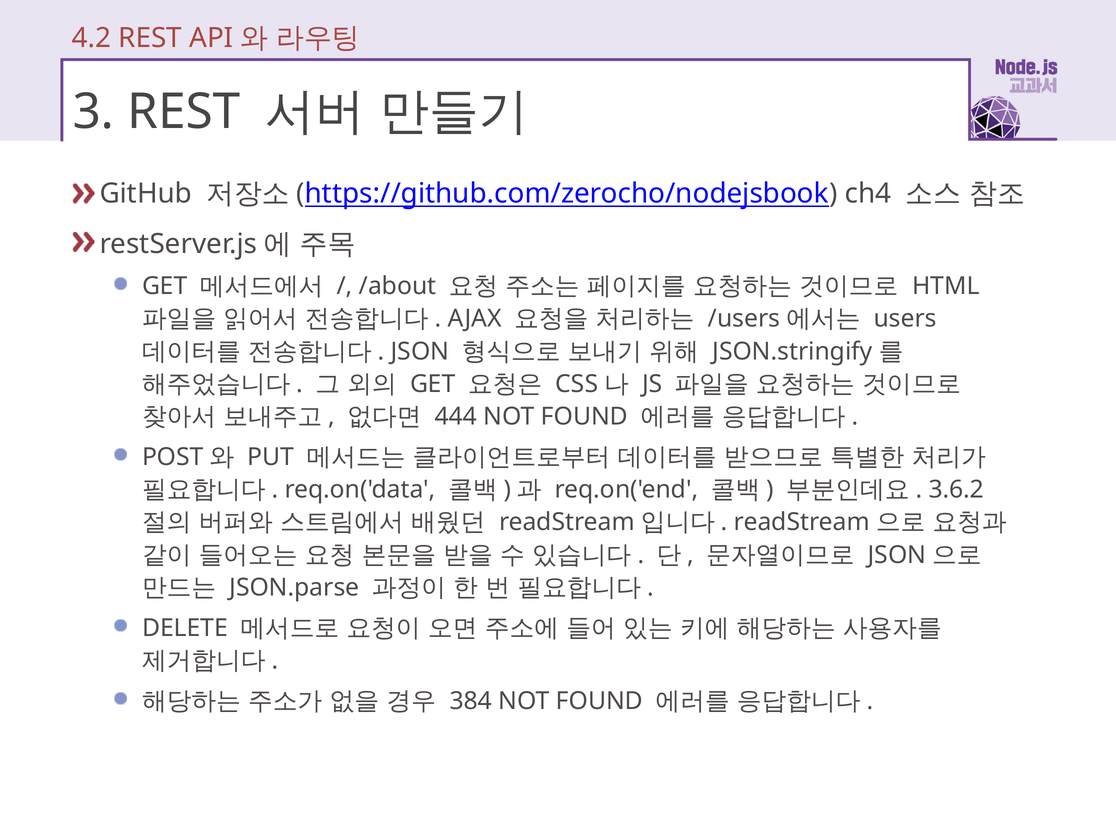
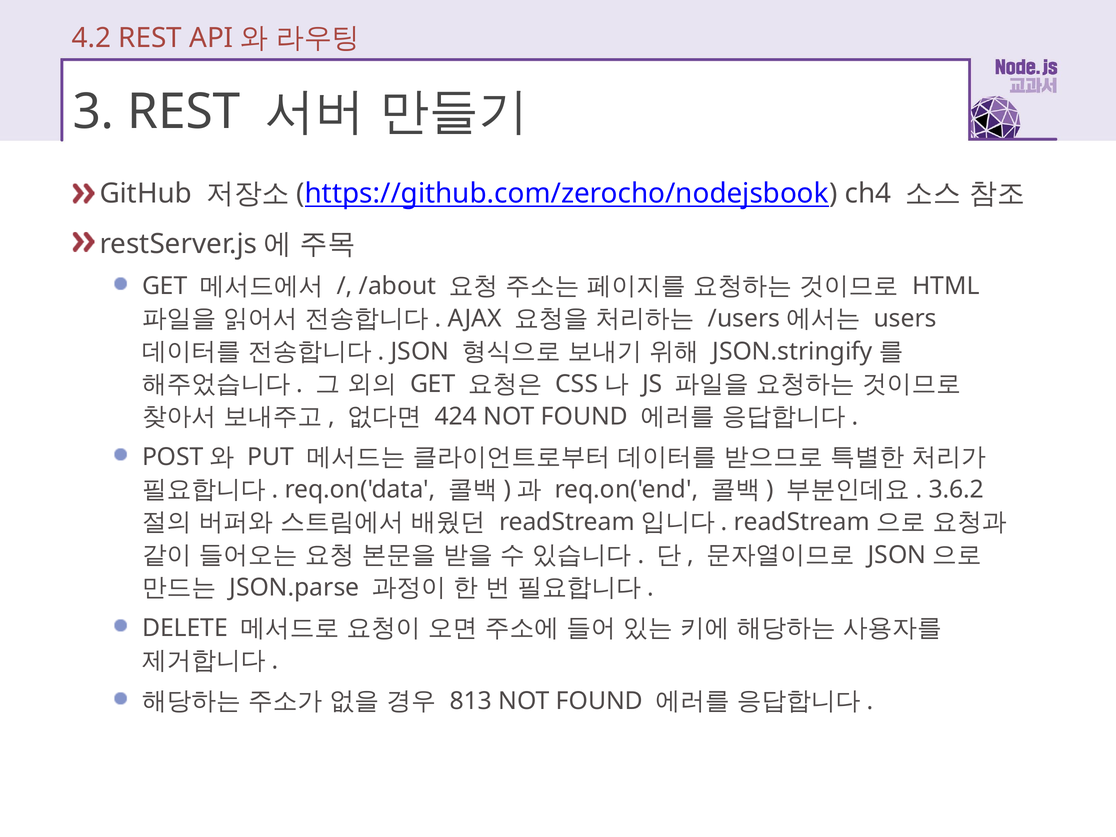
444: 444 -> 424 (456, 417)
384: 384 -> 813 (471, 701)
